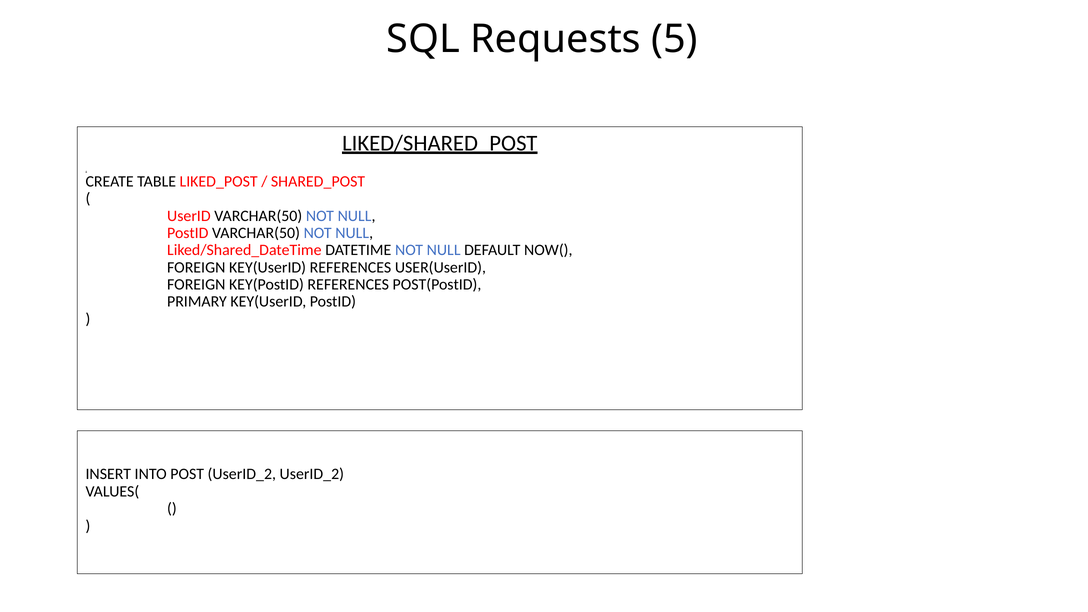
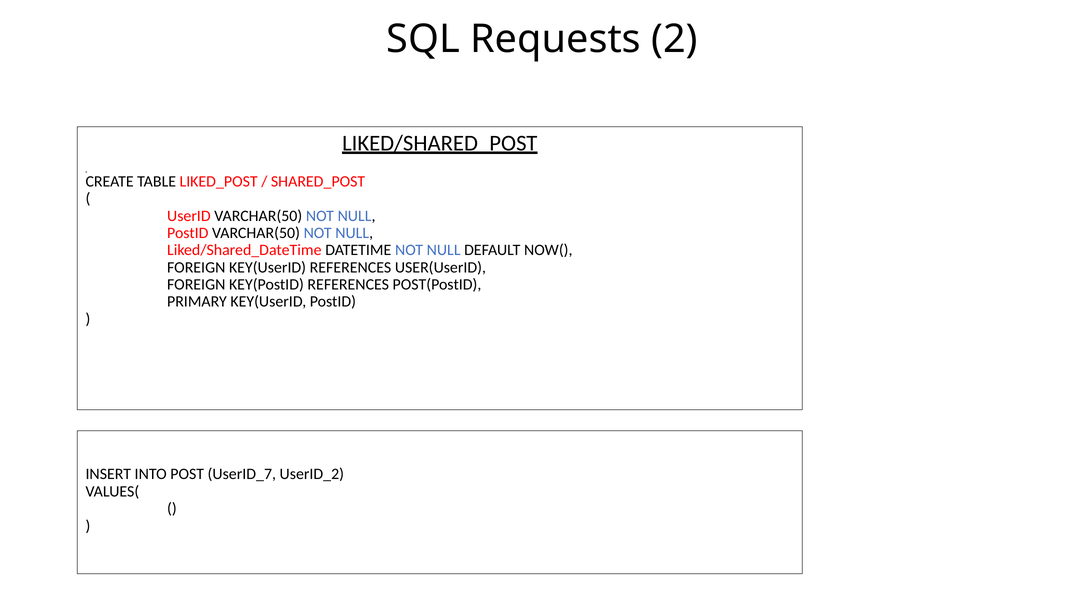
5: 5 -> 2 (674, 39)
POST UserID_2: UserID_2 -> UserID_7 (242, 474)
